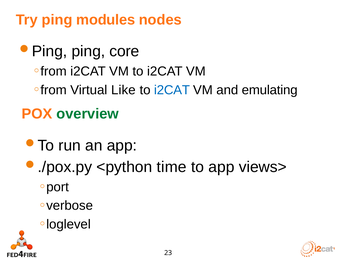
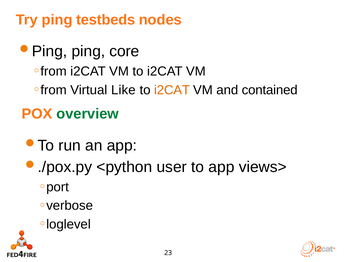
modules: modules -> testbeds (106, 20)
i2CAT colour: blue -> orange (172, 90)
emulating: emulating -> contained (270, 90)
time: time -> user (172, 167)
